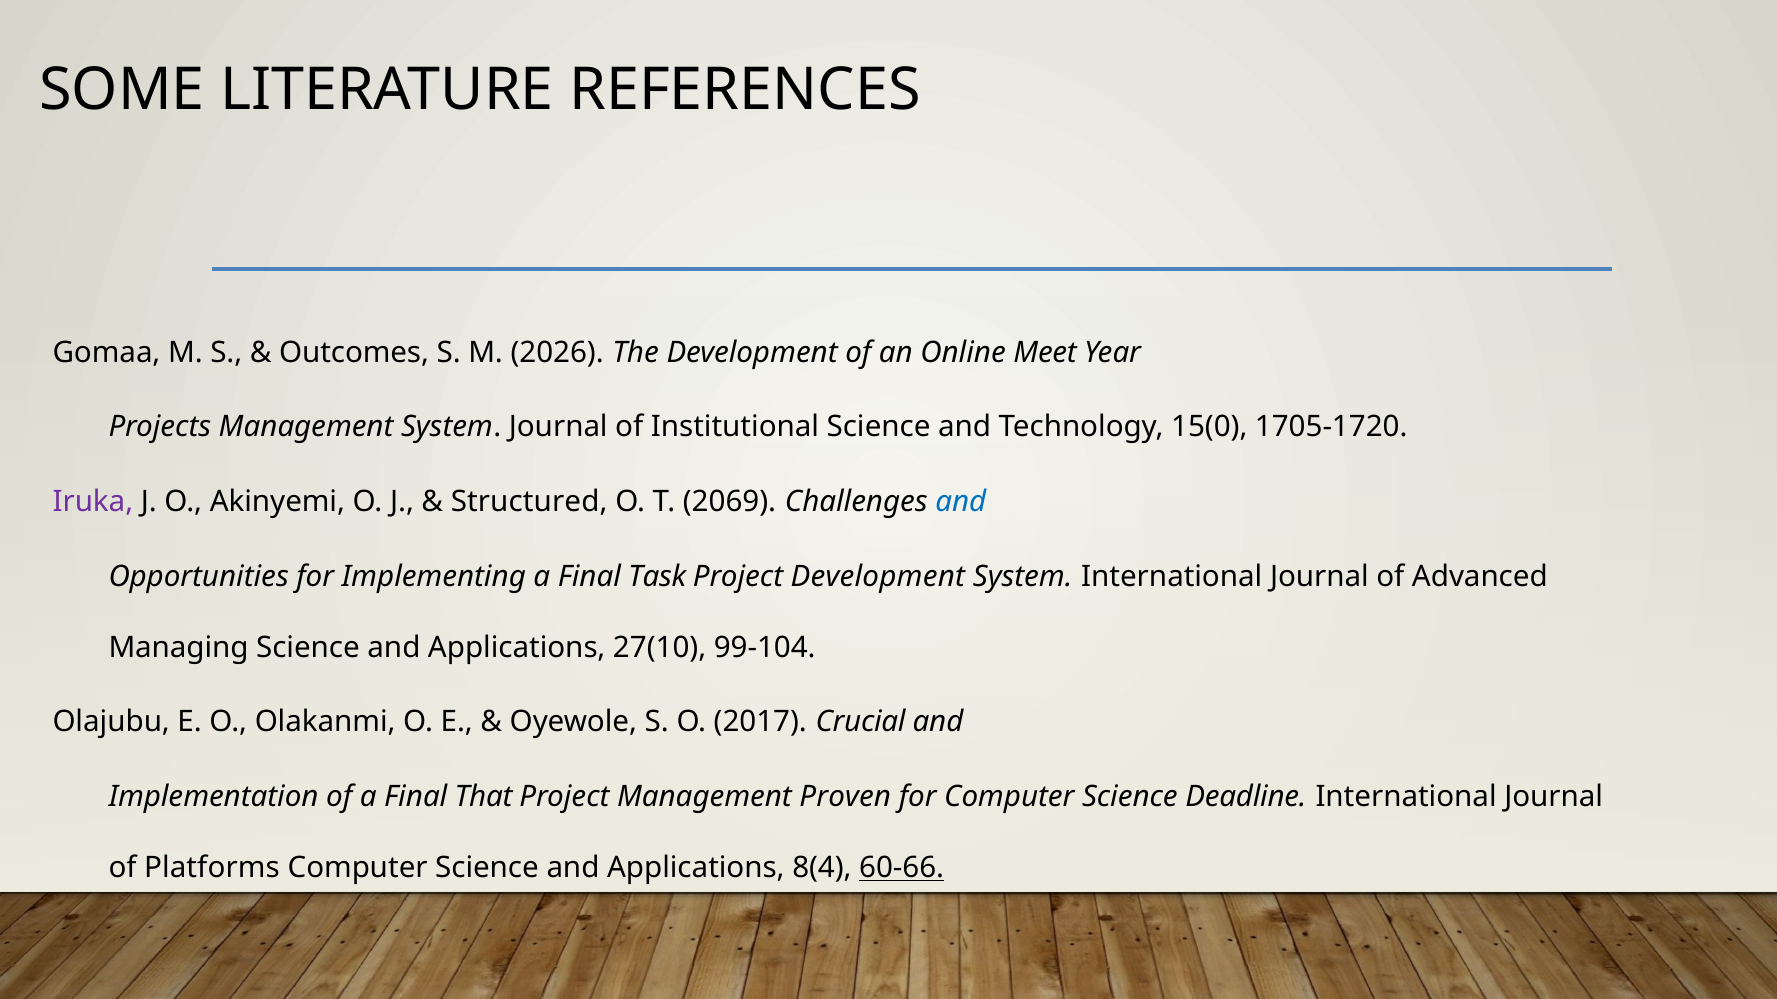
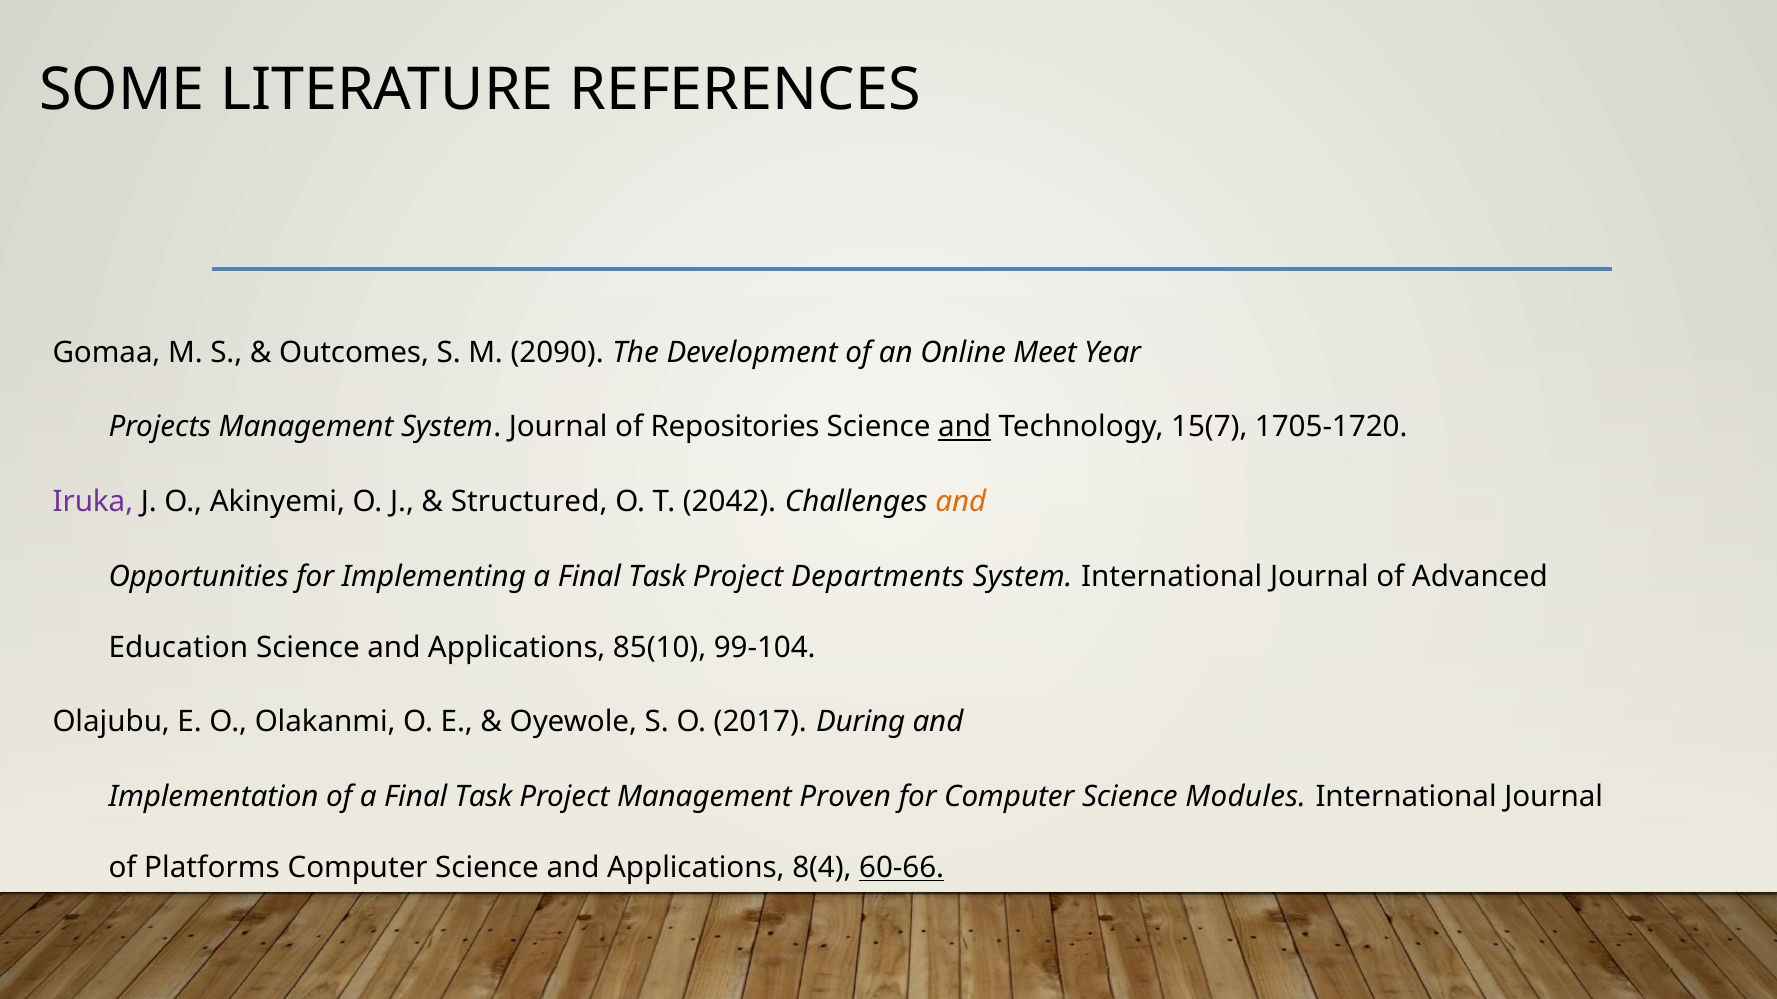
2026: 2026 -> 2090 (557, 353)
Institutional: Institutional -> Repositories (735, 427)
and underline: none -> present (965, 427)
15(0: 15(0 -> 15(7 (1209, 427)
2069: 2069 -> 2042 (729, 502)
and colour: blue -> orange (961, 502)
Project Development: Development -> Departments (878, 577)
Managing: Managing -> Education (178, 648)
27(10: 27(10 -> 85(10 (660, 648)
Crucial: Crucial -> During (861, 722)
of a Final That: That -> Task (484, 797)
Deadline: Deadline -> Modules (1246, 797)
